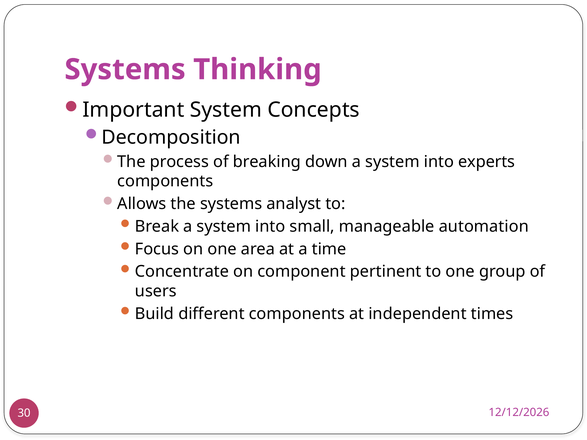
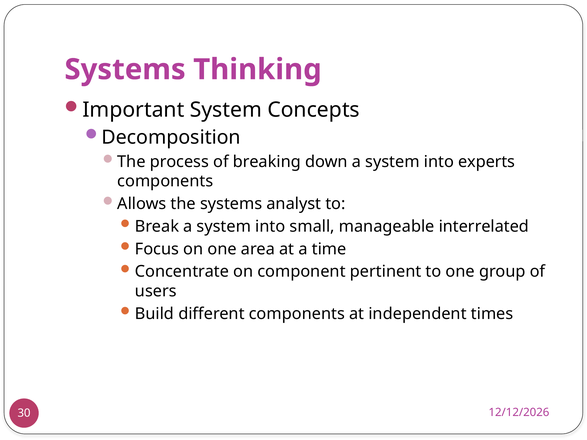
automation: automation -> interrelated (484, 227)
